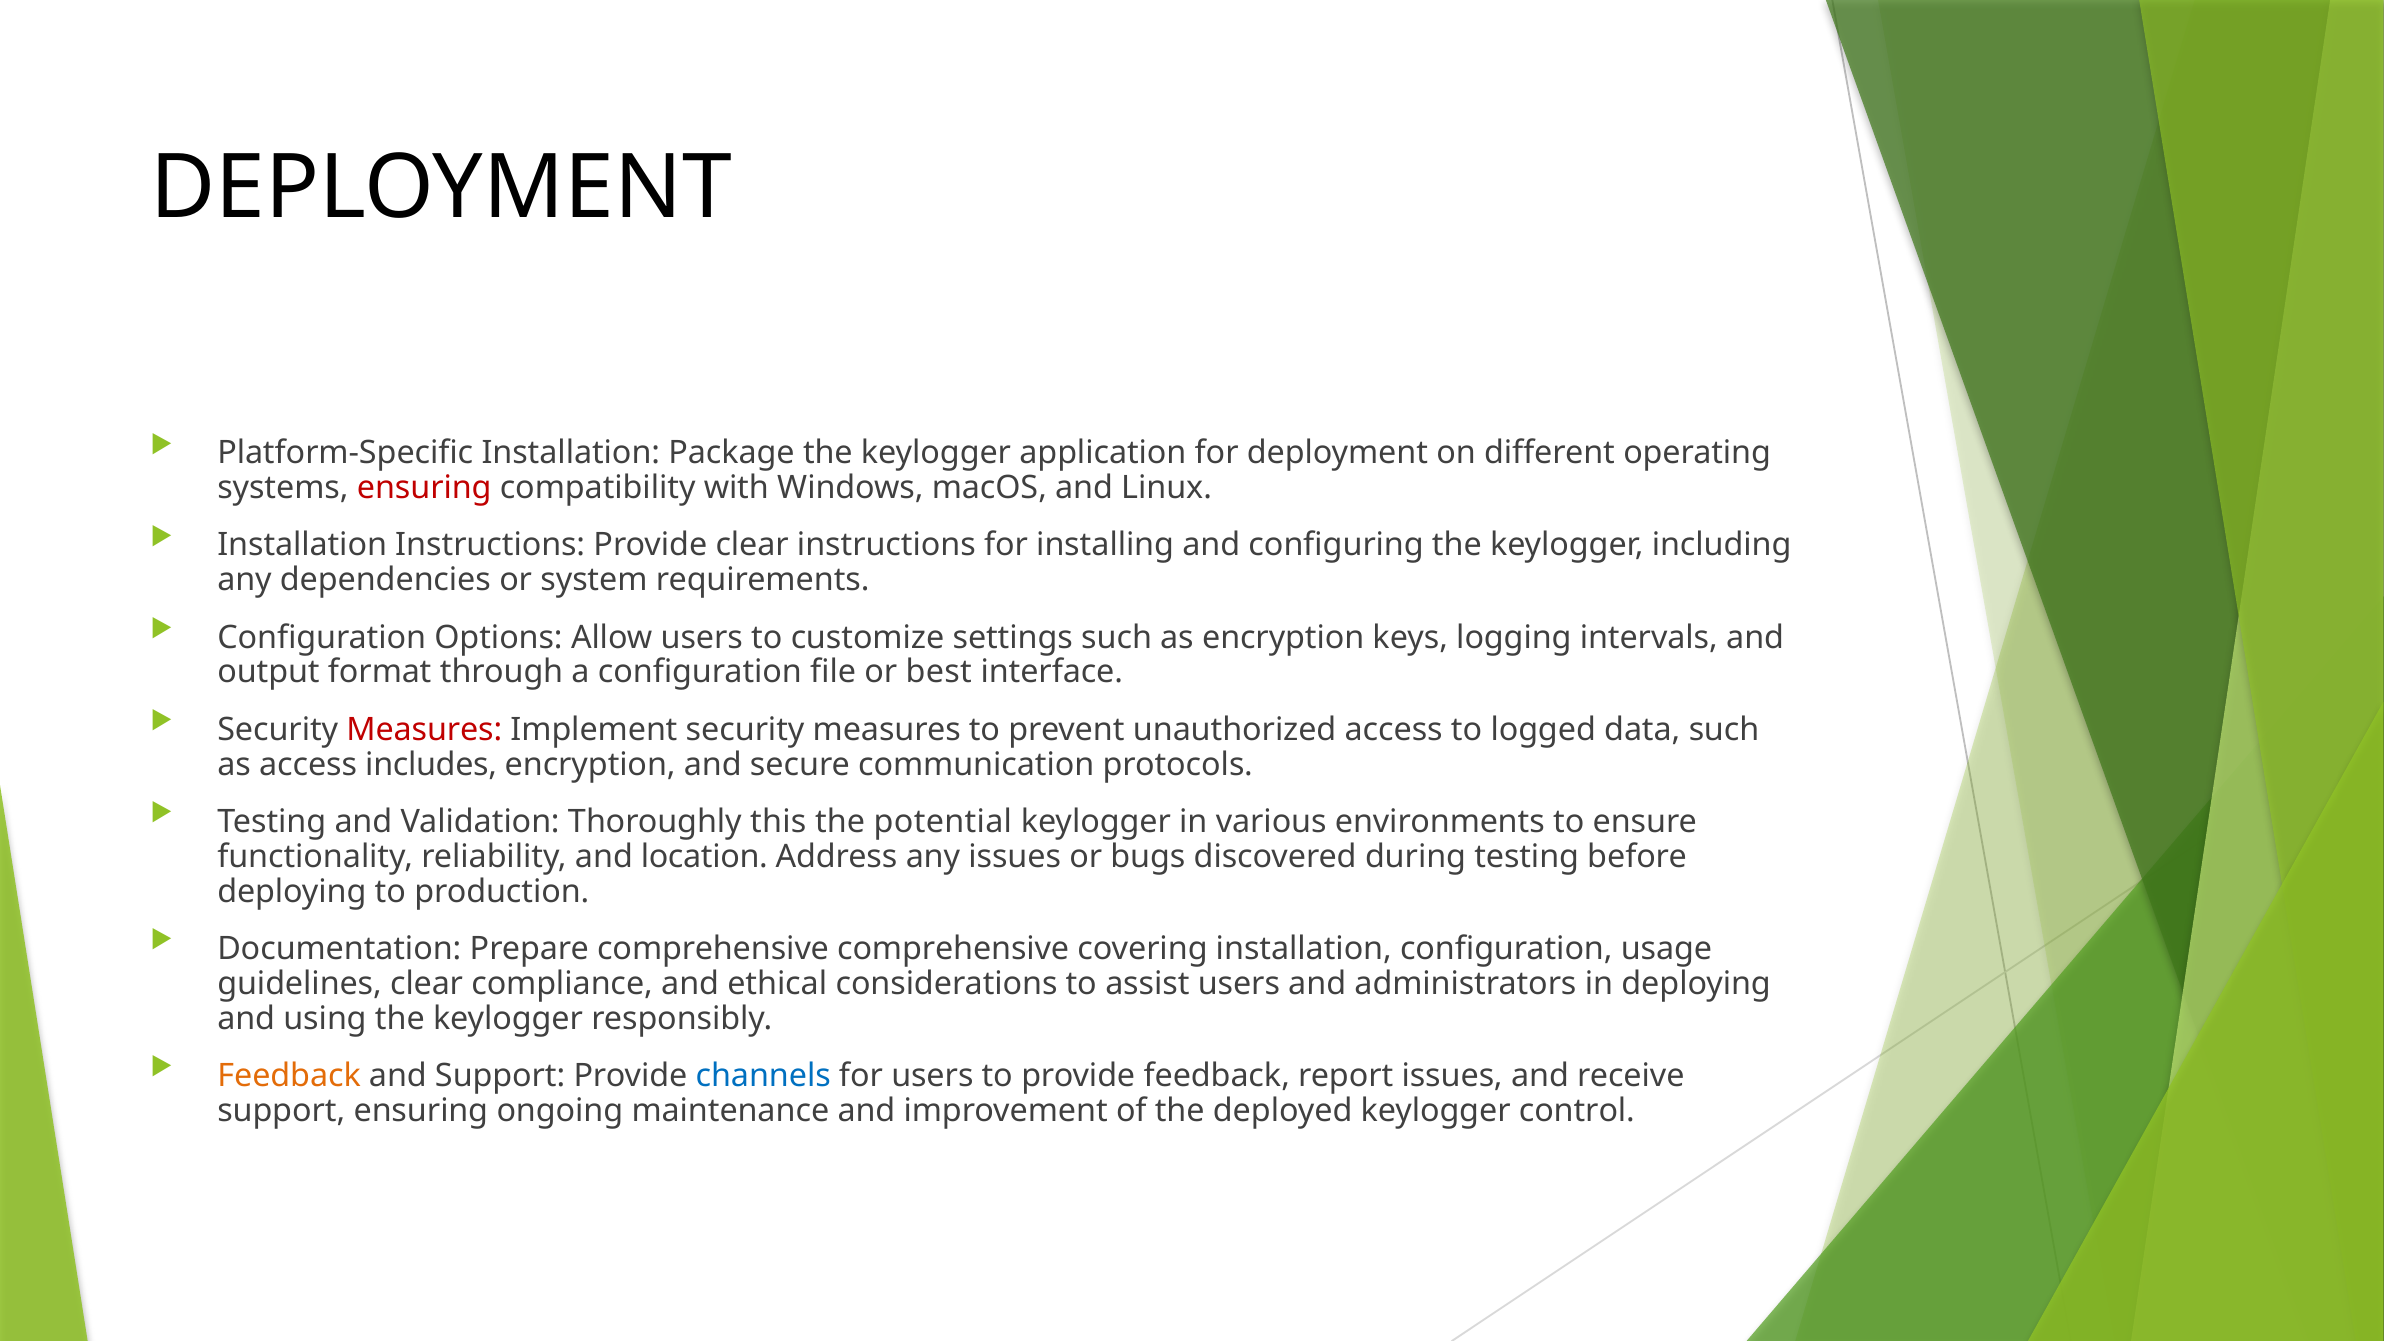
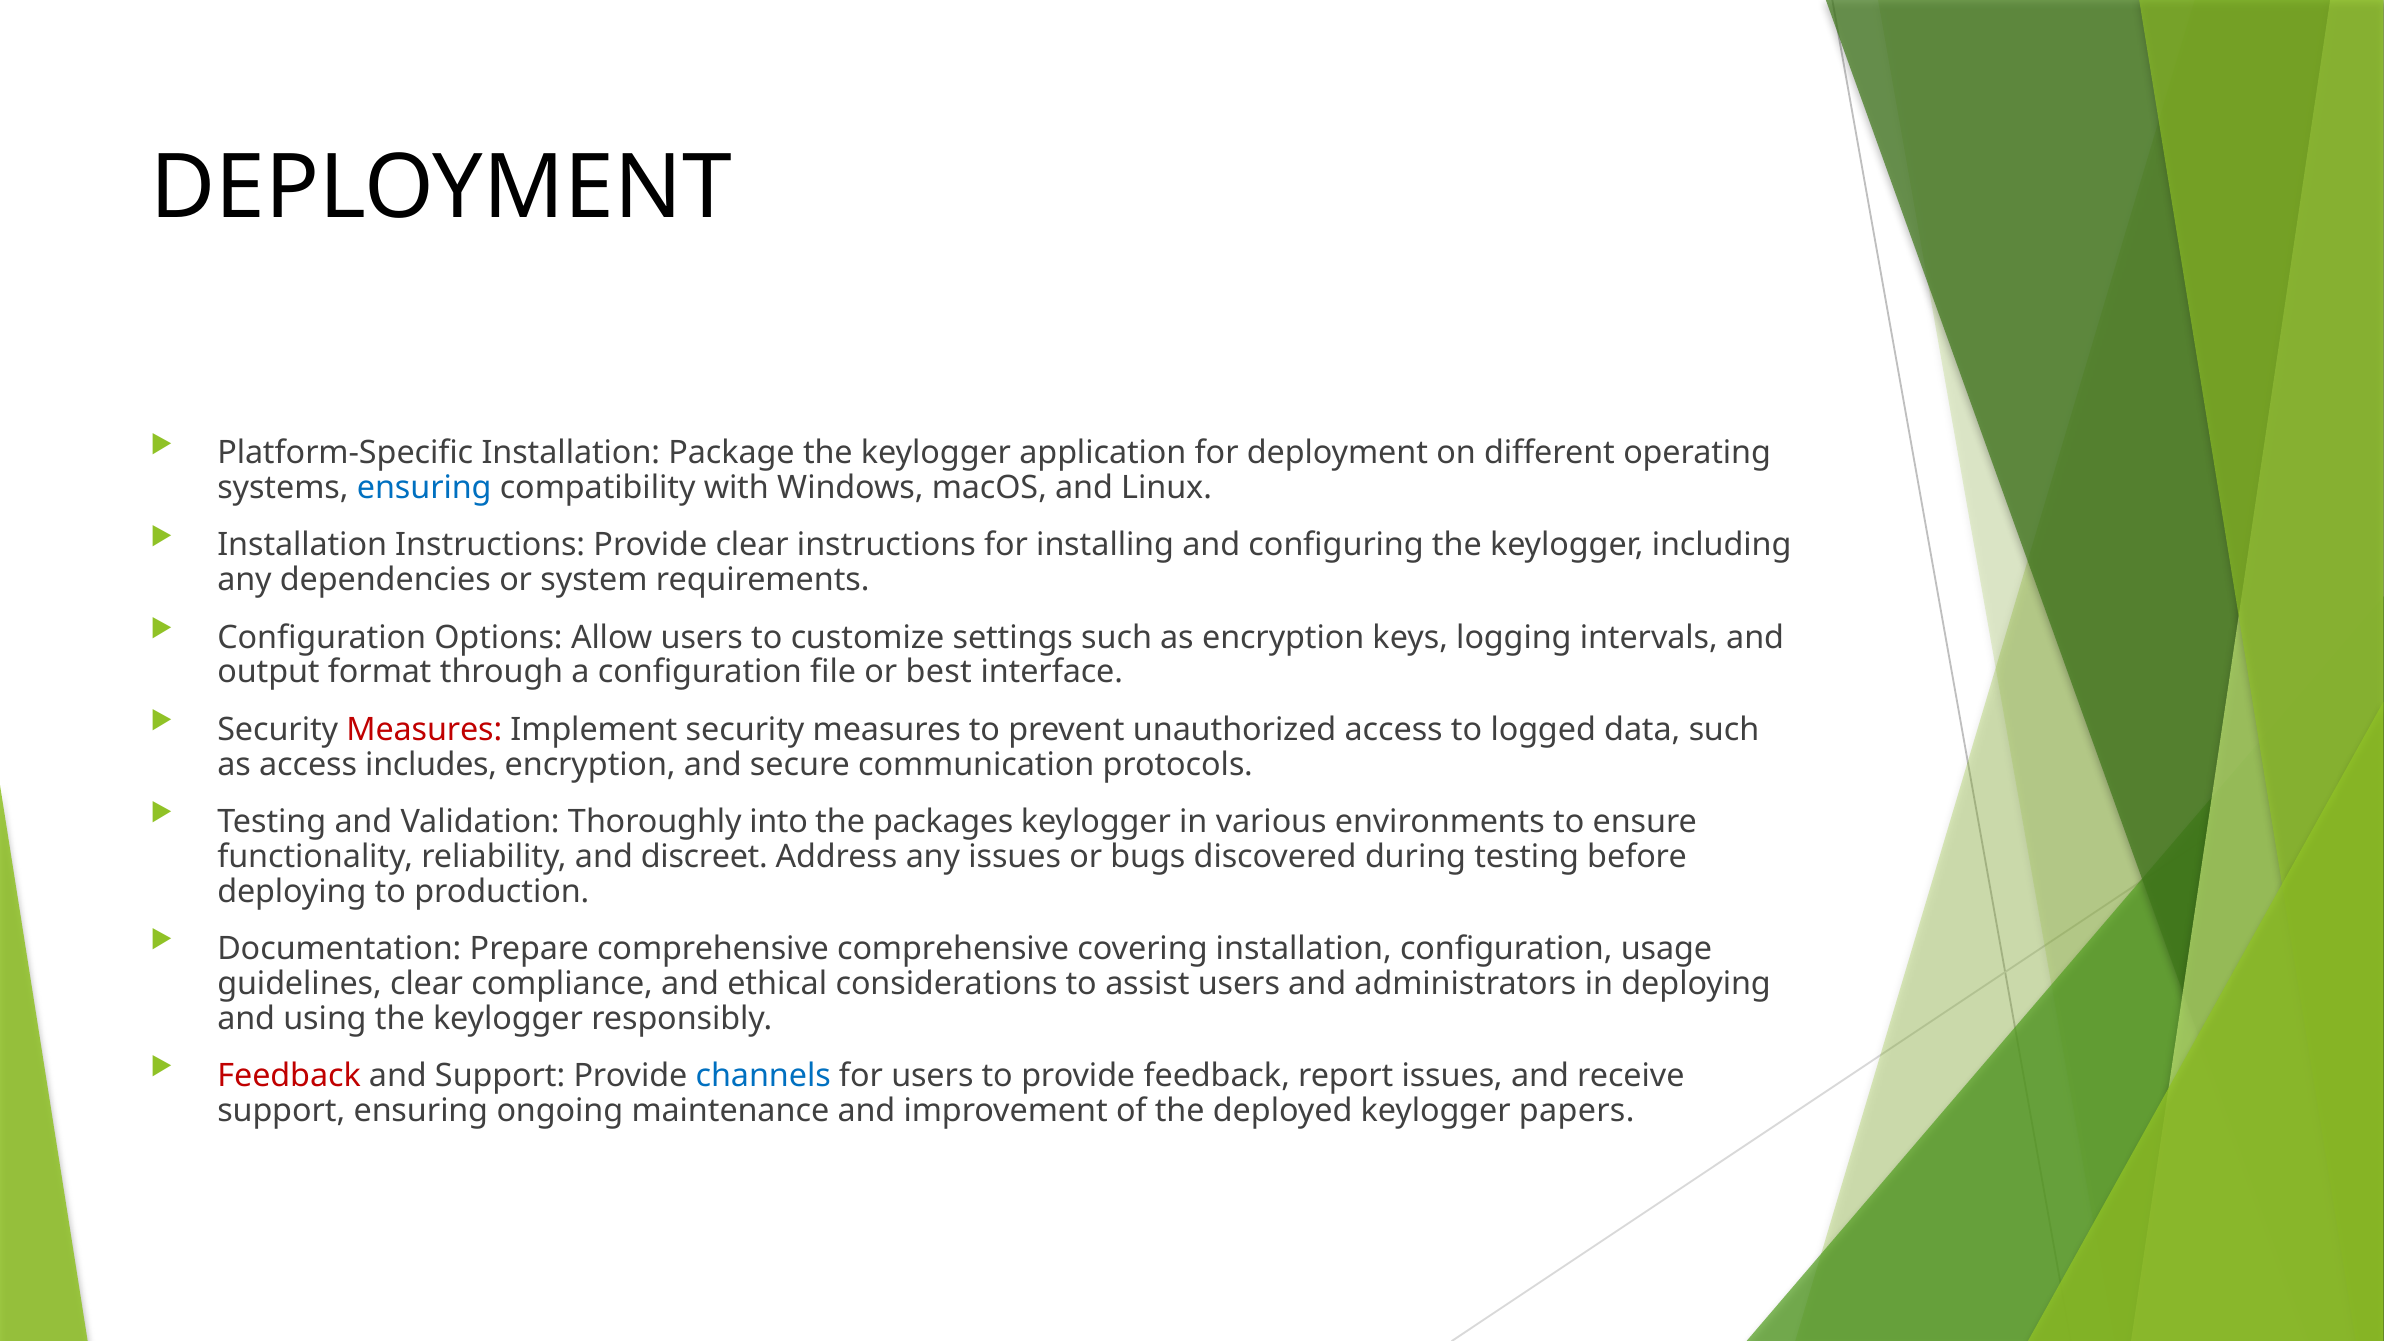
ensuring colour: red -> blue (424, 488)
this: this -> into (779, 822)
potential: potential -> packages (943, 822)
location: location -> discreet (704, 857)
Feedback colour: orange -> red (289, 1076)
control: control -> papers (1577, 1111)
